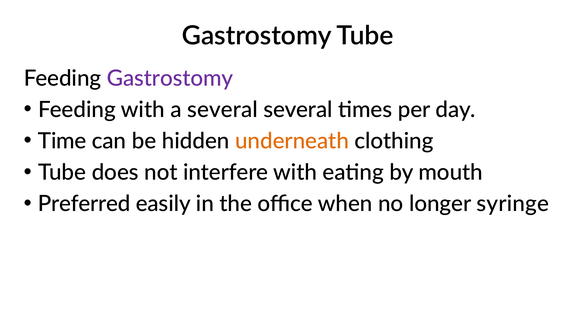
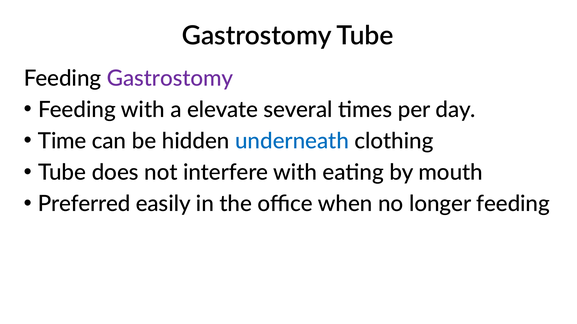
a several: several -> elevate (223, 110)
underneath colour: orange -> blue (292, 141)
longer syringe: syringe -> feeding (513, 204)
